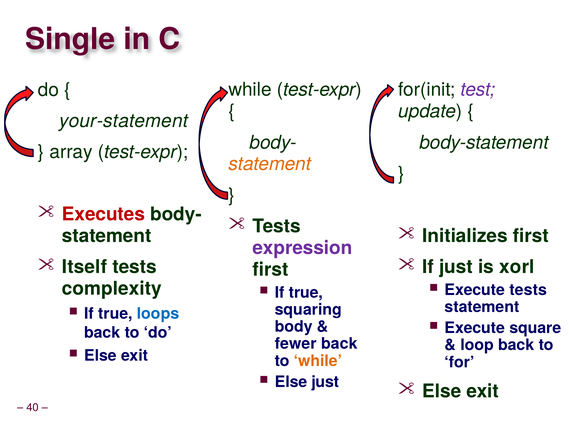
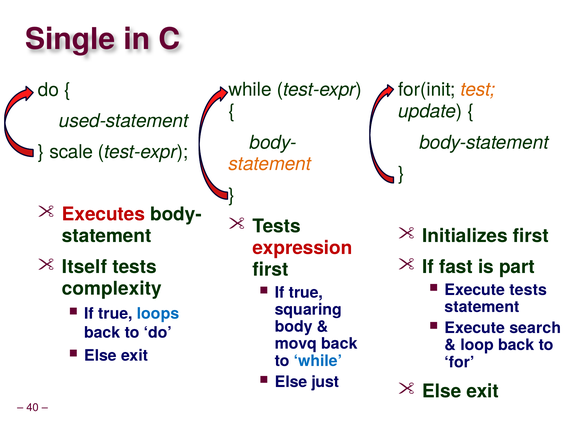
test colour: purple -> orange (478, 90)
your-statement: your-statement -> used-statement (124, 121)
array: array -> scale (71, 152)
expression colour: purple -> red (302, 248)
If just: just -> fast (456, 267)
xorl: xorl -> part (517, 267)
square: square -> search (535, 328)
fewer: fewer -> movq (296, 344)
while colour: orange -> blue (318, 361)
